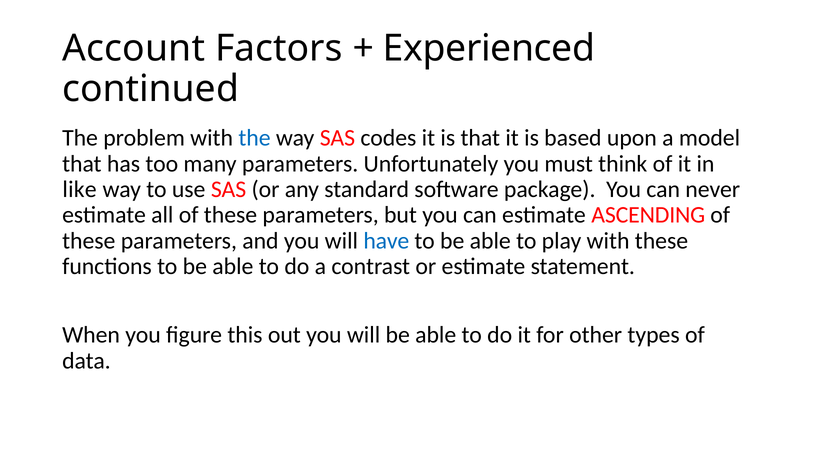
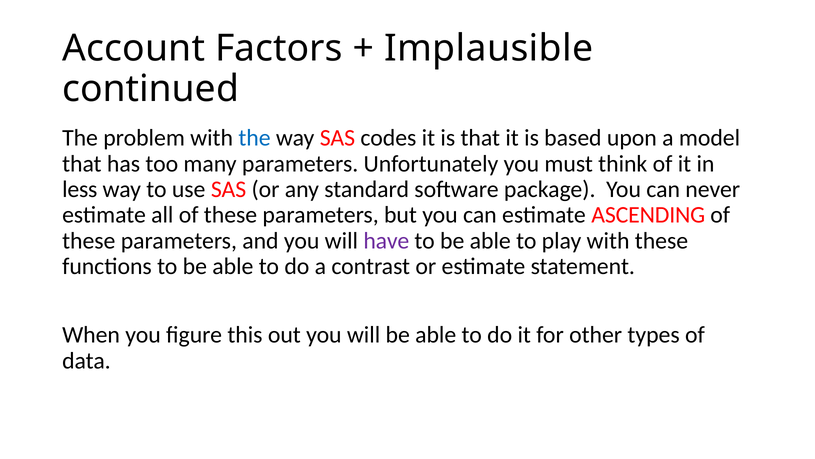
Experienced: Experienced -> Implausible (489, 48)
like: like -> less (80, 189)
have colour: blue -> purple (386, 241)
